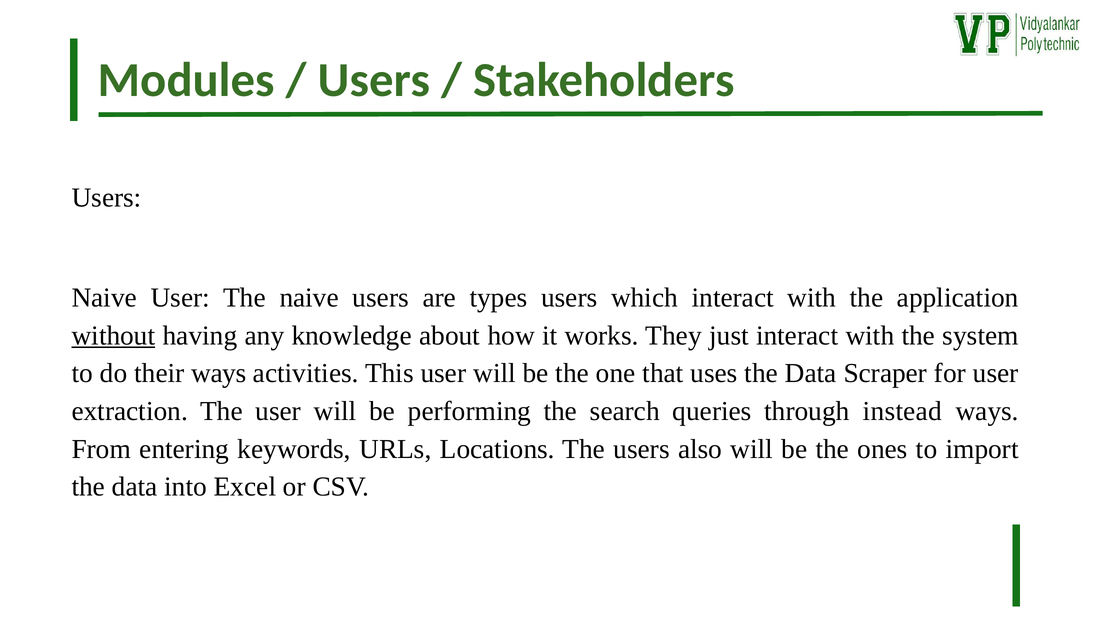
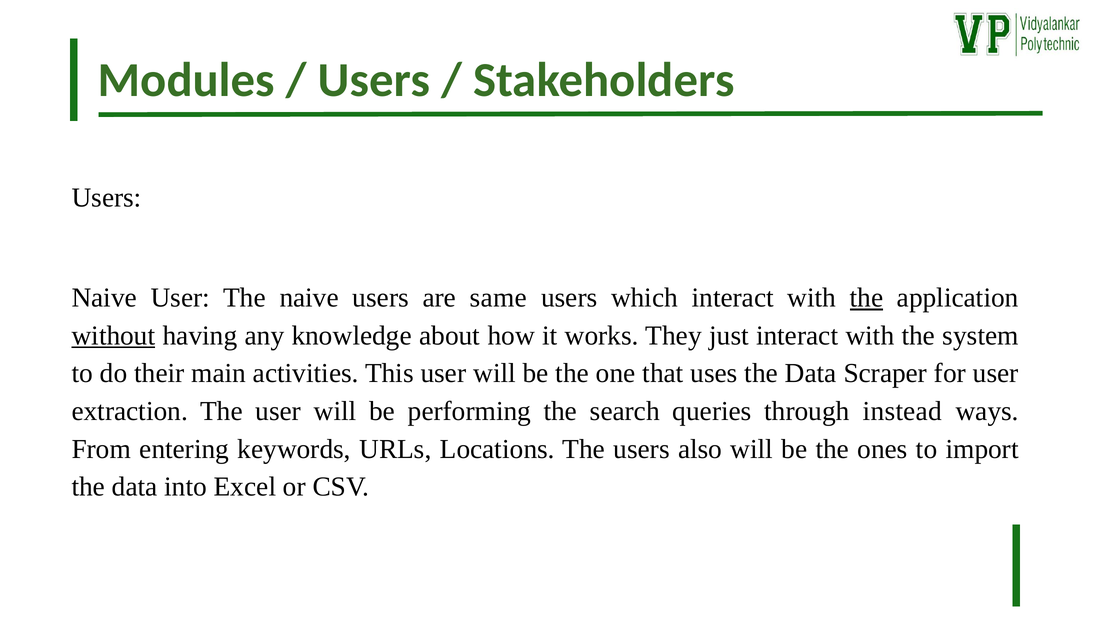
types: types -> same (498, 298)
the underline: none -> present (867, 298)
their ways: ways -> main (219, 373)
